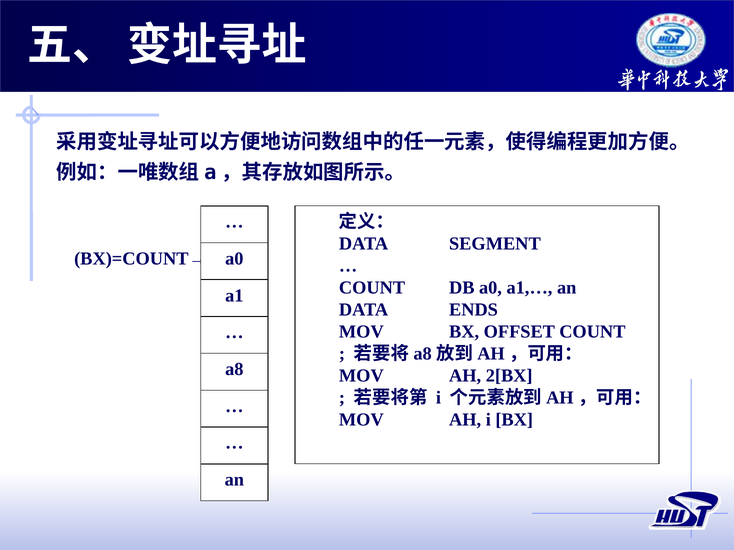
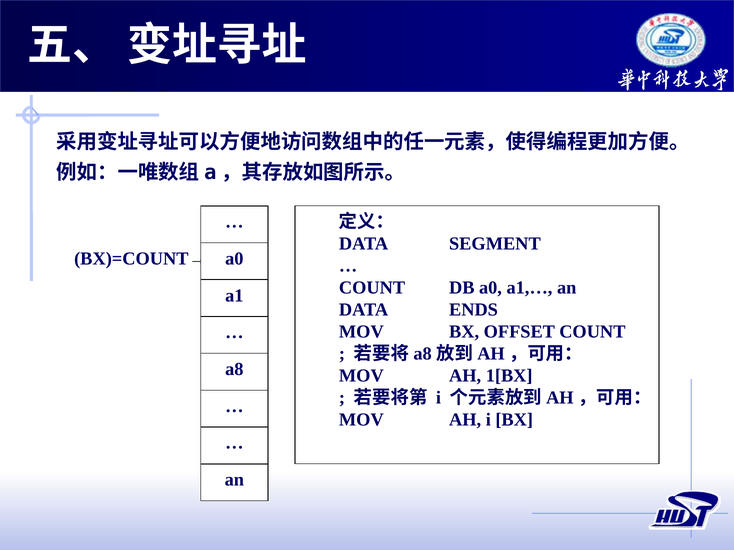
2[BX: 2[BX -> 1[BX (509, 376)
